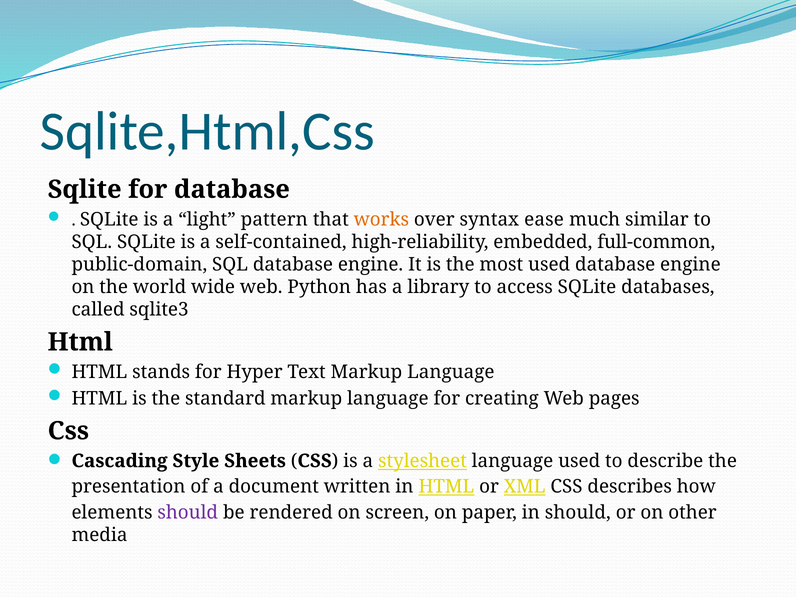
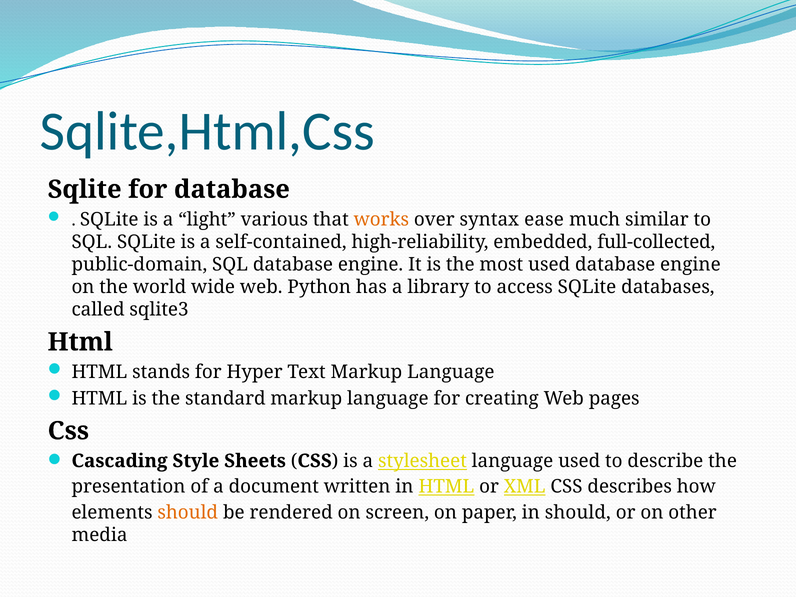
pattern: pattern -> various (274, 219)
full-common: full-common -> full-collected (656, 242)
should colour: purple -> orange (188, 512)
